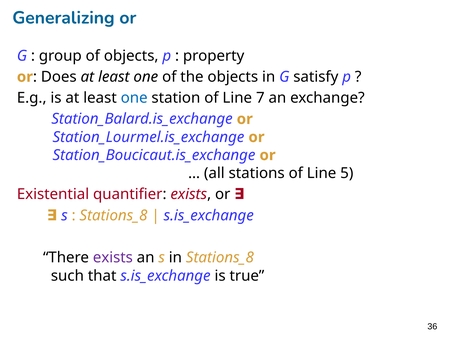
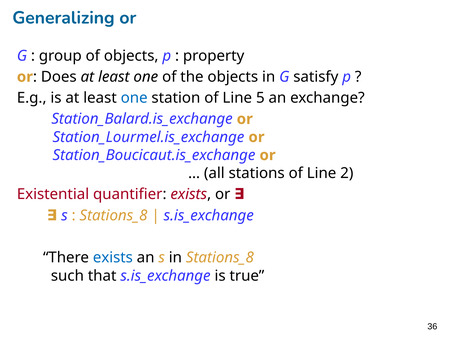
7: 7 -> 5 (260, 98)
5: 5 -> 2 (347, 173)
exists colour: purple -> blue (113, 258)
